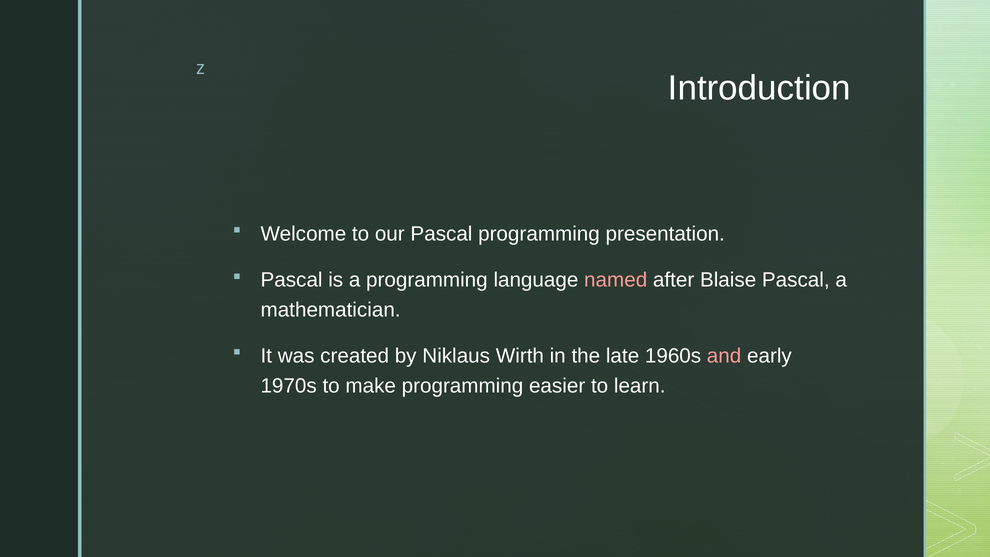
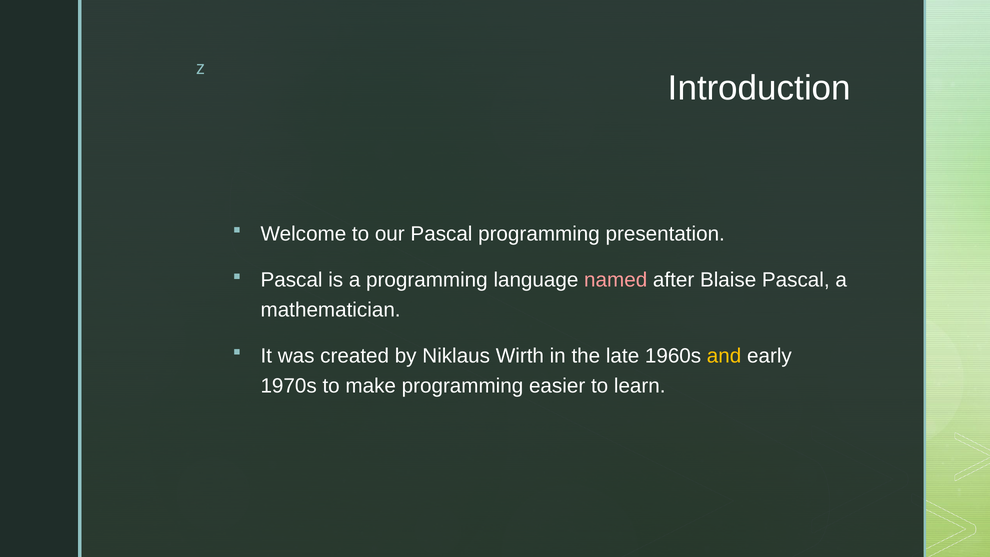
and colour: pink -> yellow (724, 356)
